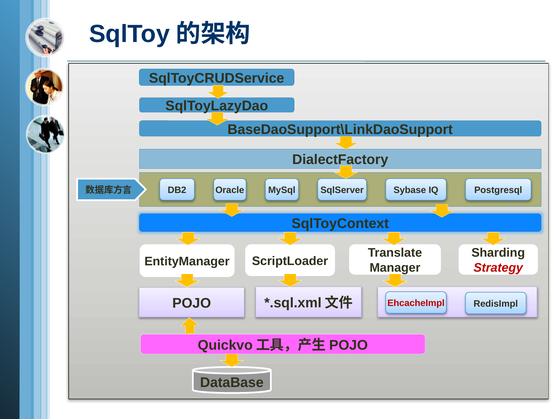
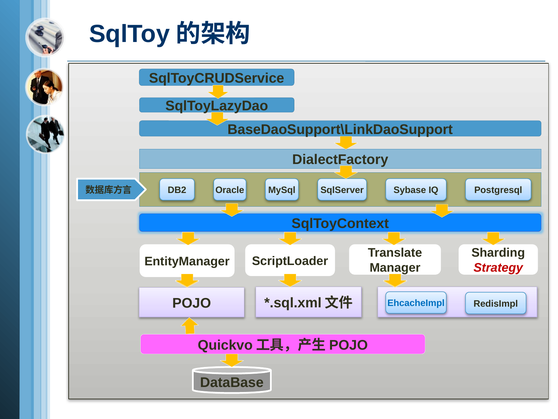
EhcacheImpl colour: red -> blue (416, 303)
